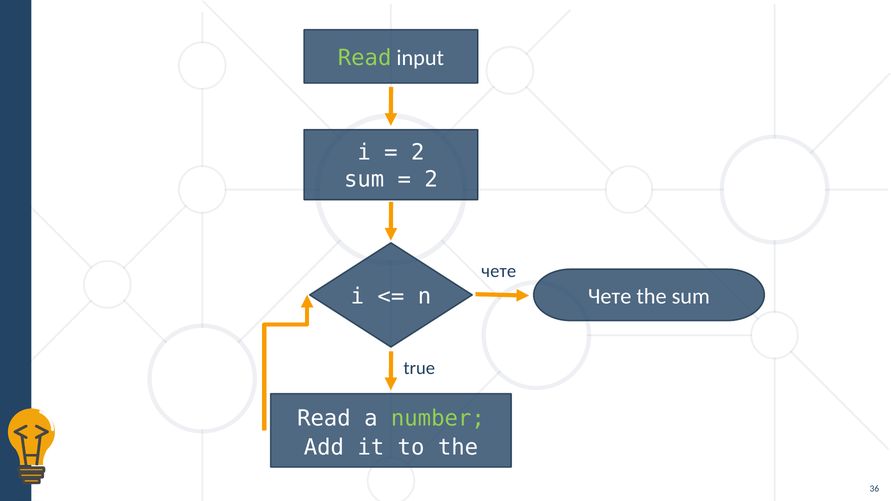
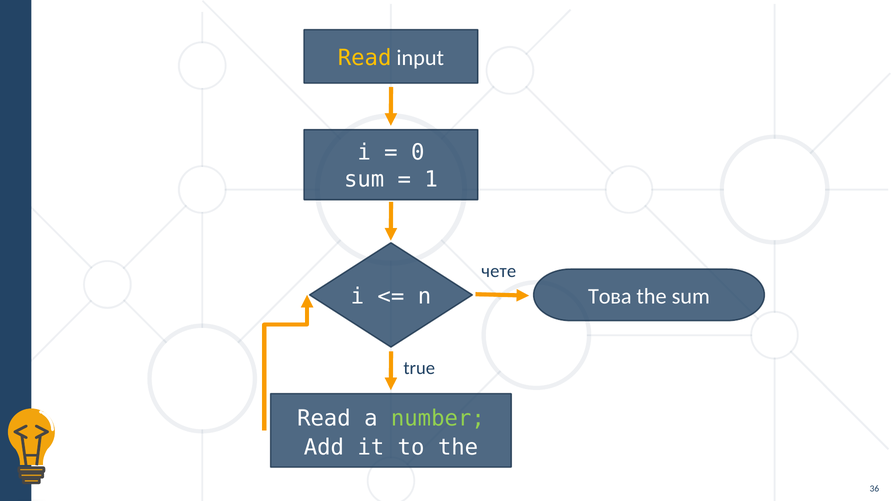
Read colour: light green -> yellow (365, 58)
2: 2 -> 0 (418, 153)
2: 2 -> 1 (431, 179)
Чете: Чете -> Това (610, 297)
